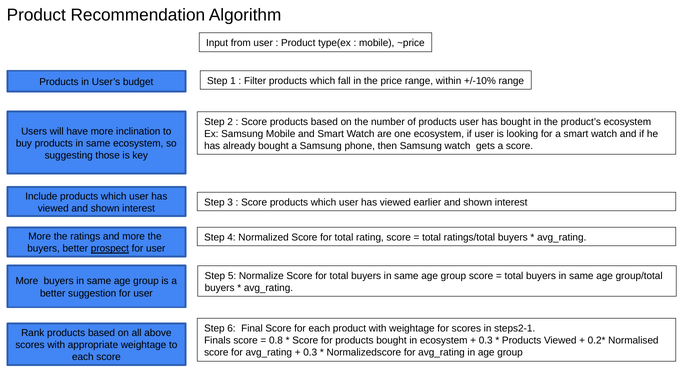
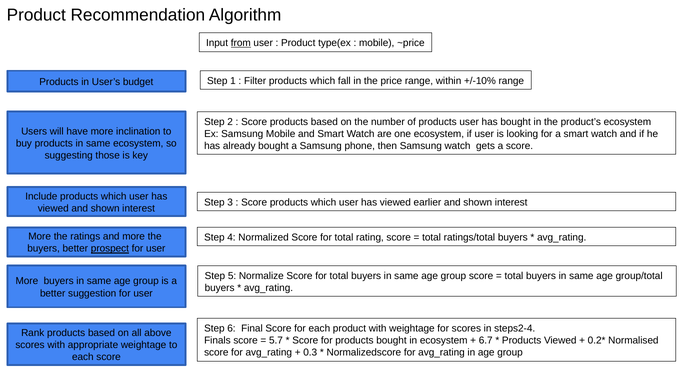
from underline: none -> present (241, 43)
steps2-1: steps2-1 -> steps2-4 (515, 328)
0.8: 0.8 -> 5.7 (276, 340)
0.3: 0.3 -> 6.7 (486, 340)
